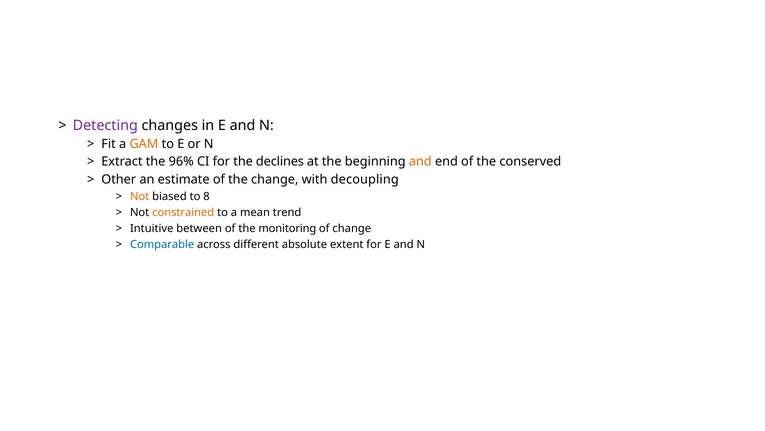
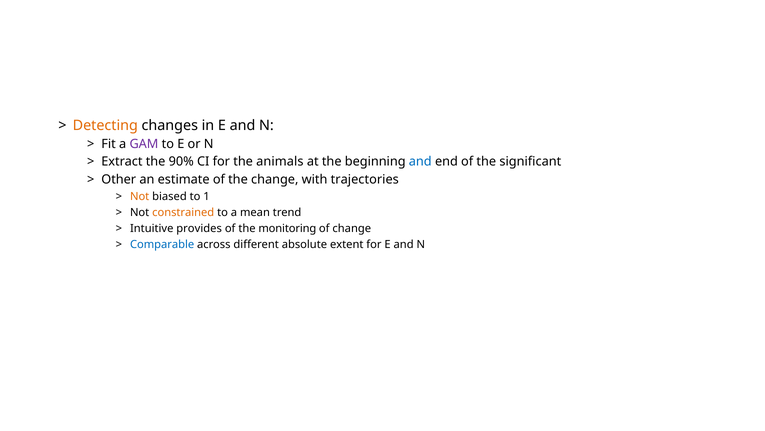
Detecting colour: purple -> orange (105, 125)
GAM colour: orange -> purple (144, 144)
96%: 96% -> 90% (181, 161)
declines: declines -> animals (280, 161)
and colour: orange -> blue (420, 161)
conserved: conserved -> significant (530, 161)
decoupling: decoupling -> trajectories (365, 179)
8: 8 -> 1 (206, 196)
between: between -> provides (199, 228)
